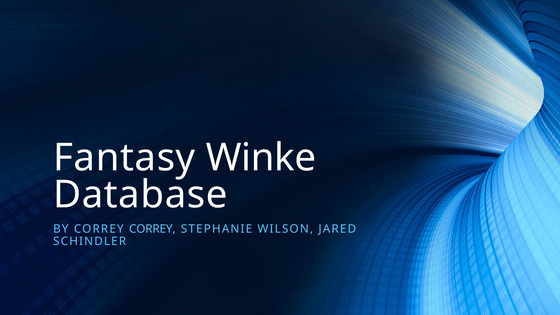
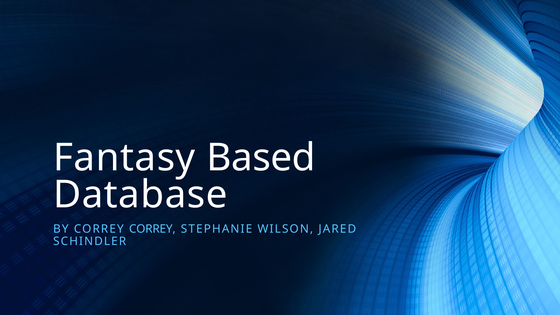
Winke: Winke -> Based (261, 158)
